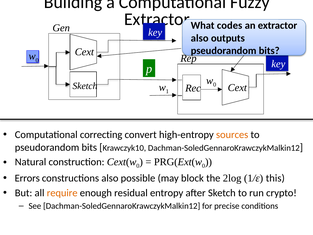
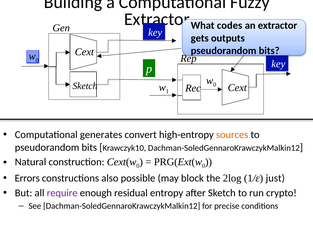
also: also -> gets (200, 38)
correcting: correcting -> generates (101, 135)
this: this -> just (275, 178)
require colour: orange -> purple (62, 193)
